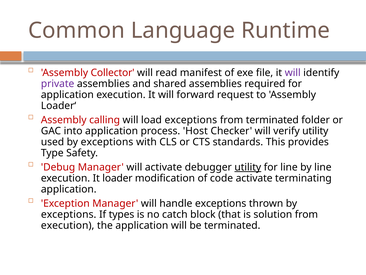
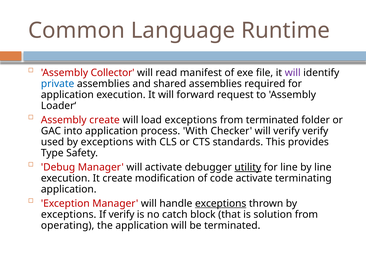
private colour: purple -> blue (58, 84)
Assembly calling: calling -> create (104, 120)
process Host: Host -> With (195, 131)
verify utility: utility -> verify (315, 131)
It loader: loader -> create (117, 178)
exceptions underline: none -> present (221, 203)
If types: types -> verify (122, 214)
execution: execution -> operating (68, 225)
